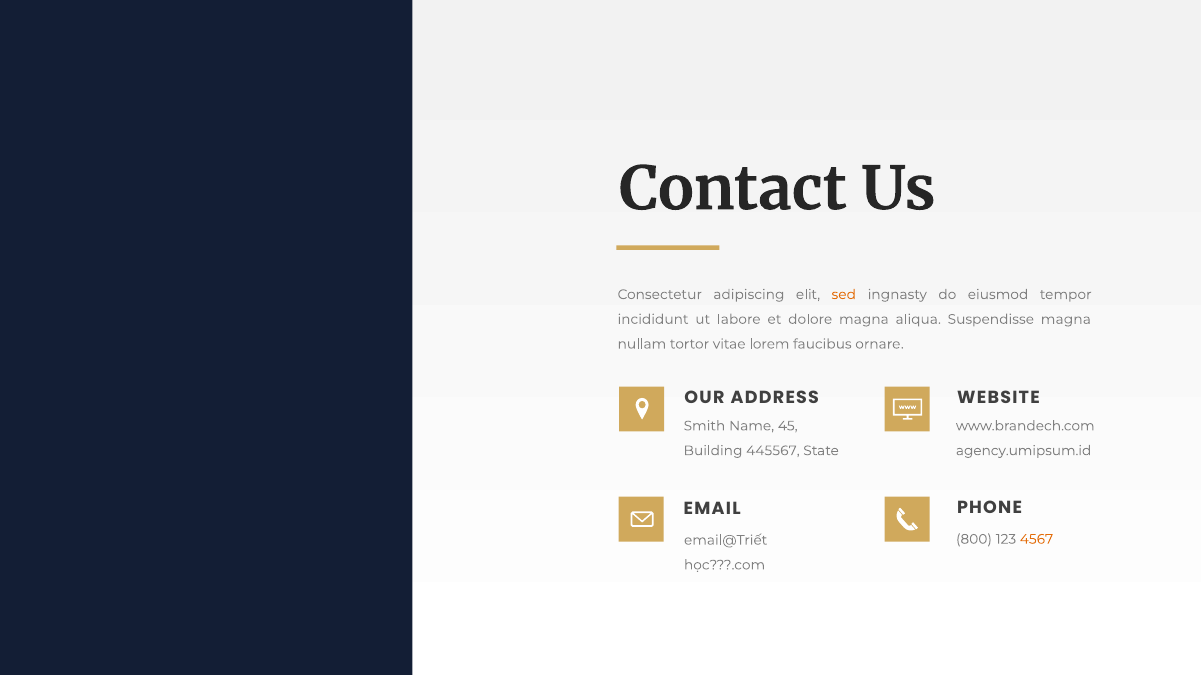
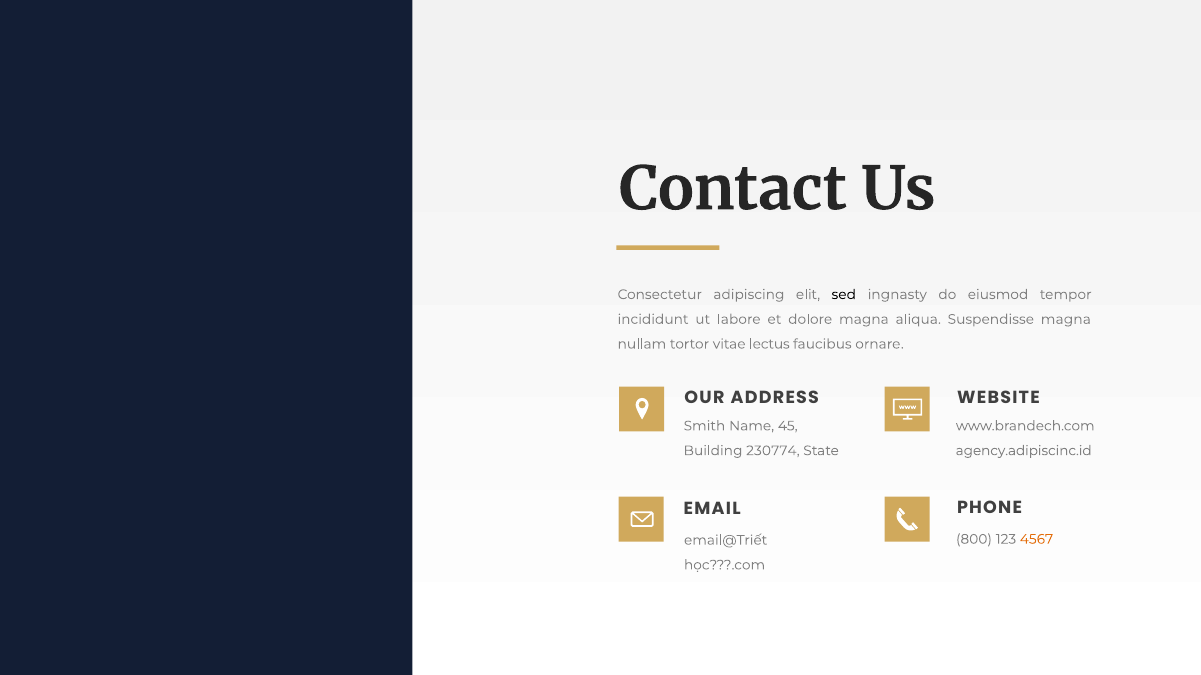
sed colour: orange -> black (844, 295)
lorem: lorem -> lectus (769, 344)
445567: 445567 -> 230774 (773, 451)
agency.umipsum.id: agency.umipsum.id -> agency.adipiscinc.id (1024, 451)
